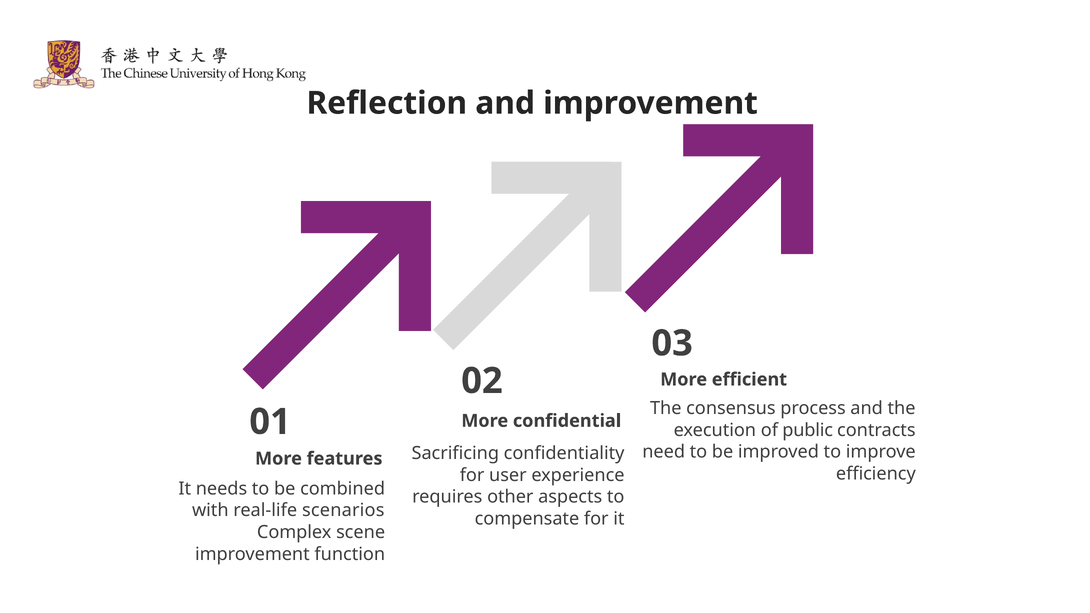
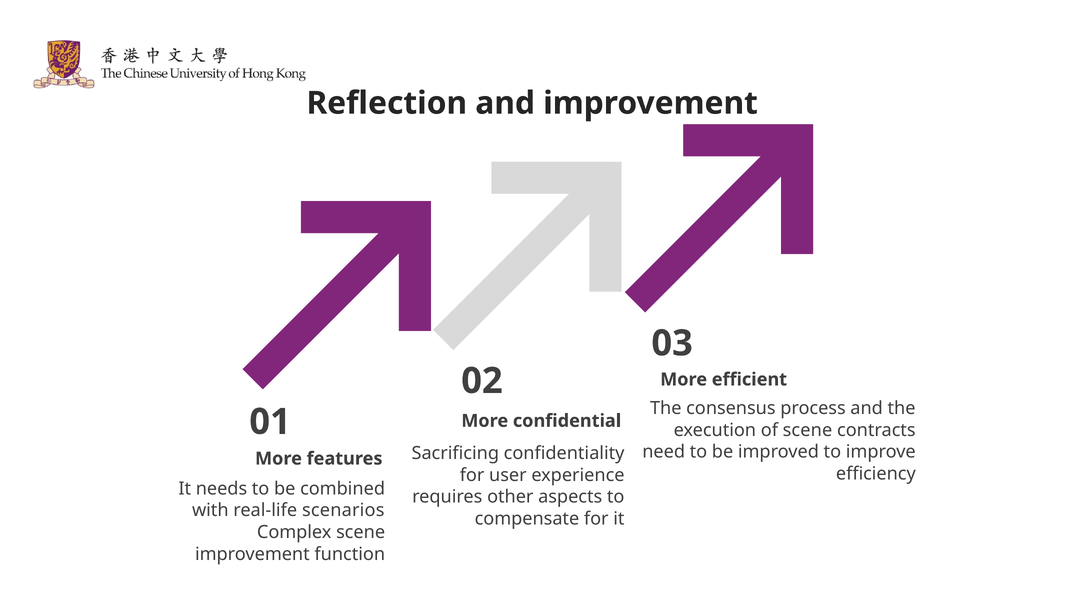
of public: public -> scene (807, 430)
